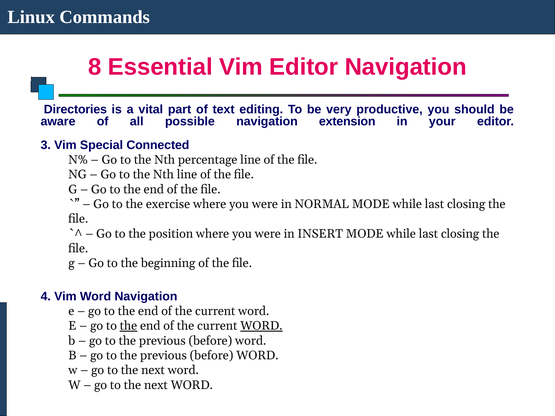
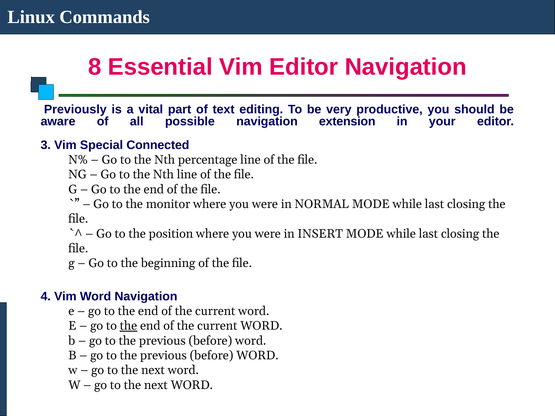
Directories: Directories -> Previously (75, 110)
exercise: exercise -> monitor (168, 204)
WORD underline: present -> none (261, 326)
